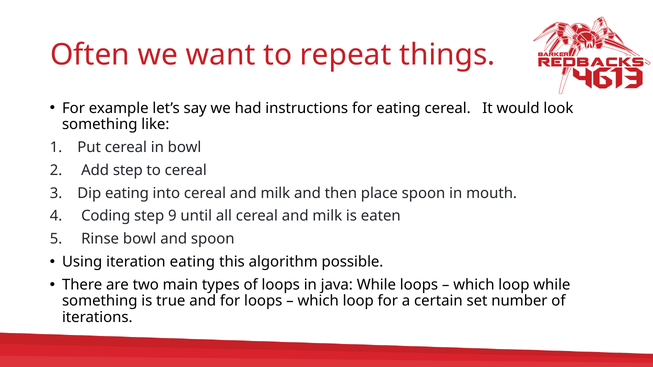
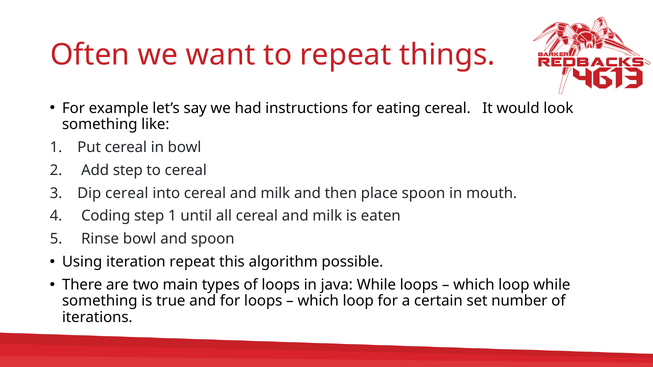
Dip eating: eating -> cereal (127, 193)
step 9: 9 -> 1 (172, 216)
iteration eating: eating -> repeat (192, 262)
